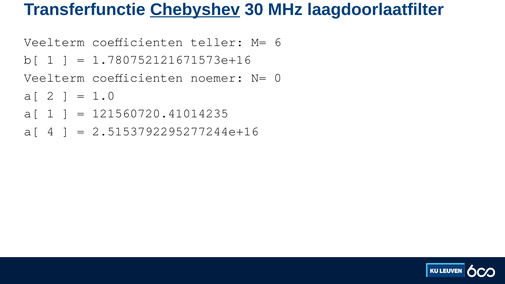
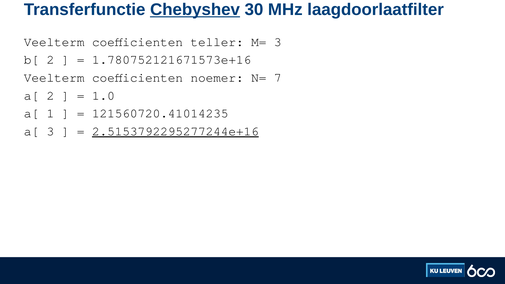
M= 6: 6 -> 3 (278, 42)
b[ 1: 1 -> 2 (50, 60)
0: 0 -> 7 (278, 78)
a[ 4: 4 -> 3 (50, 131)
2.5153792295277244e+16 underline: none -> present (175, 131)
